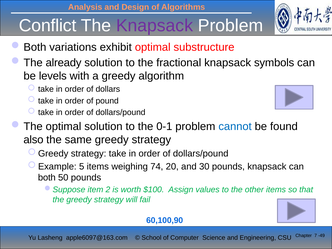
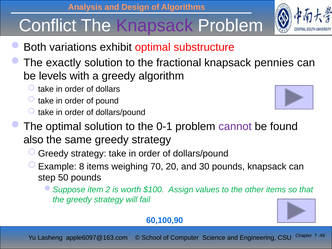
already: already -> exactly (63, 63)
symbols: symbols -> pennies (274, 63)
cannot colour: blue -> purple (235, 126)
5: 5 -> 8 (82, 166)
74: 74 -> 70 (157, 166)
both: both -> step (47, 178)
